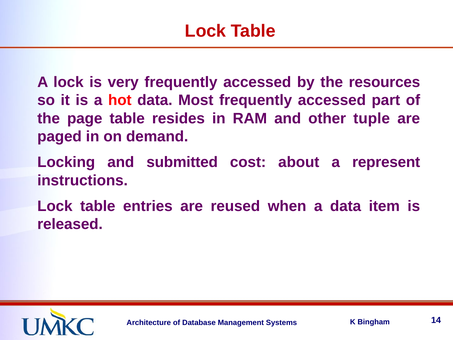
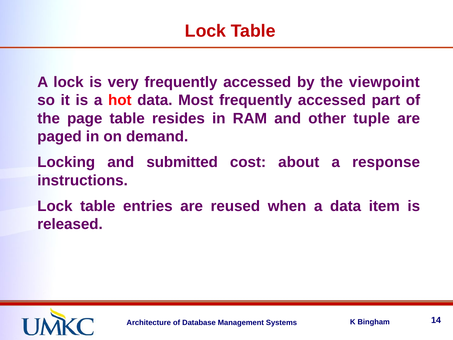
resources: resources -> viewpoint (384, 82)
represent: represent -> response (386, 162)
